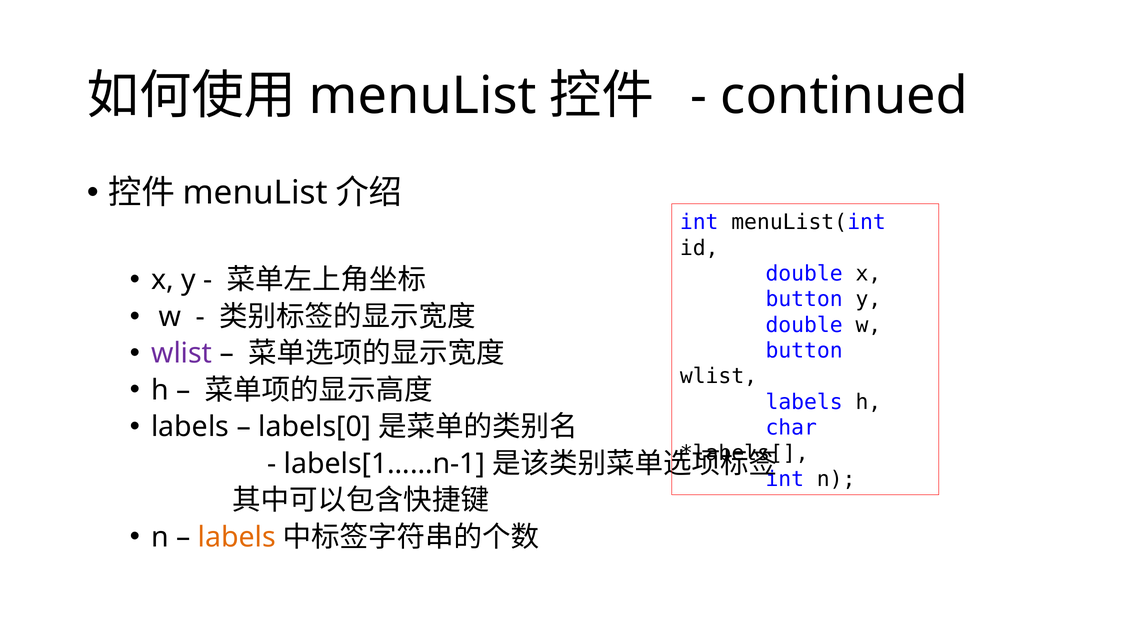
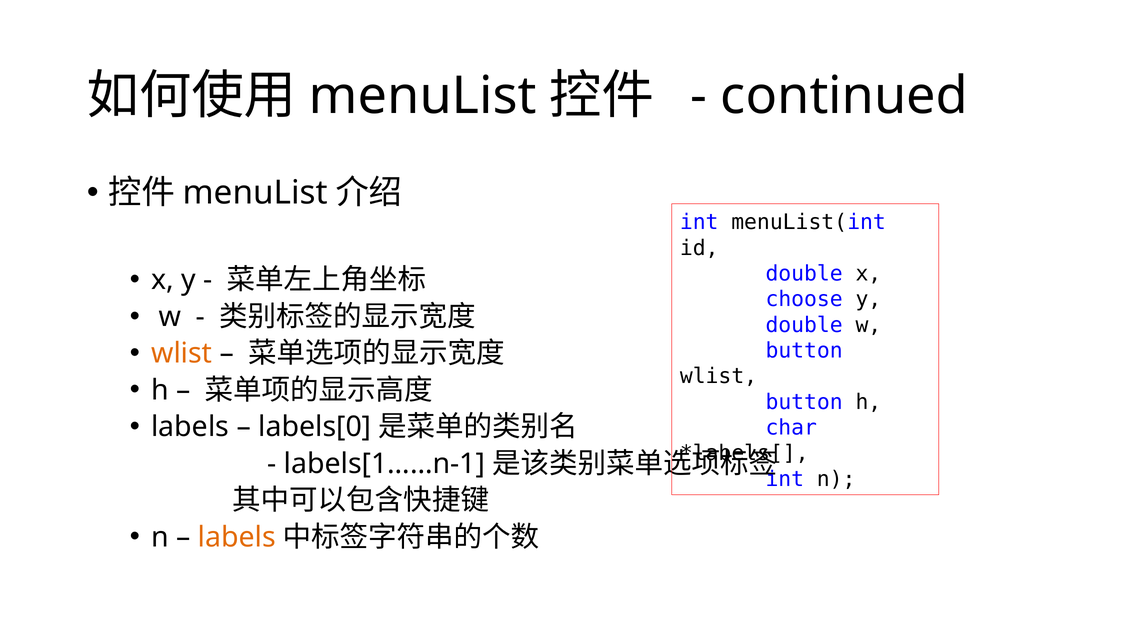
button: button -> choose (804, 299)
wlist colour: purple -> orange (182, 353)
labels: labels -> button (804, 402)
